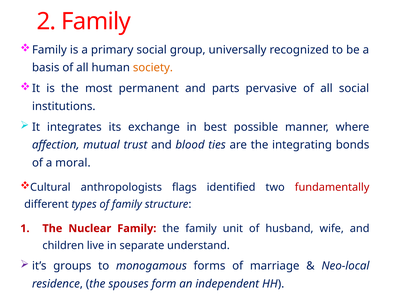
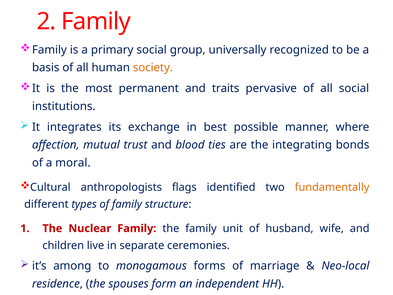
parts: parts -> traits (226, 88)
fundamentally colour: red -> orange (332, 187)
understand: understand -> ceremonies (198, 245)
groups: groups -> among (72, 266)
